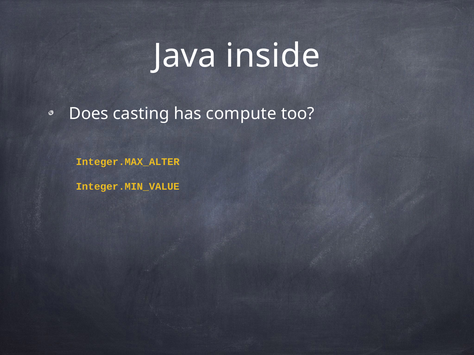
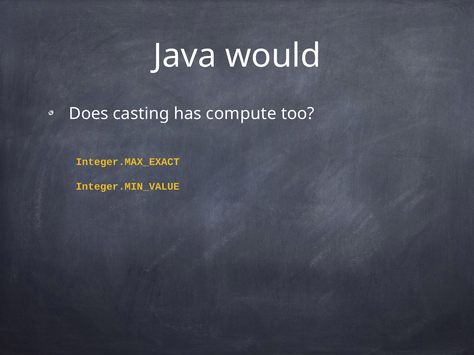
inside: inside -> would (273, 56)
Integer.MAX_ALTER: Integer.MAX_ALTER -> Integer.MAX_EXACT (128, 162)
